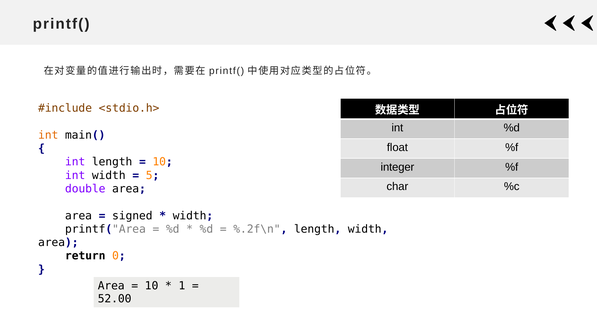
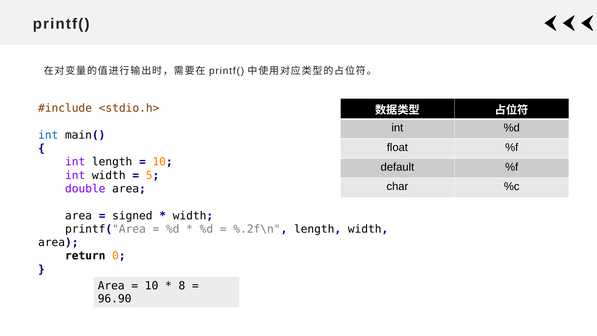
int colour: orange -> blue (48, 135)
integer: integer -> default (397, 167)
1: 1 -> 8 (182, 286)
52.00: 52.00 -> 96.90 (115, 299)
